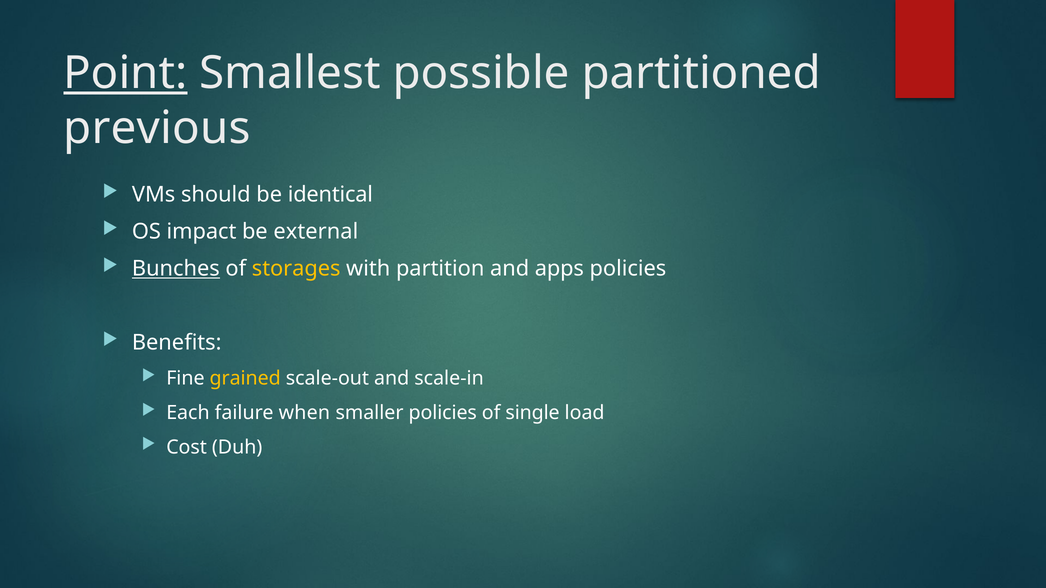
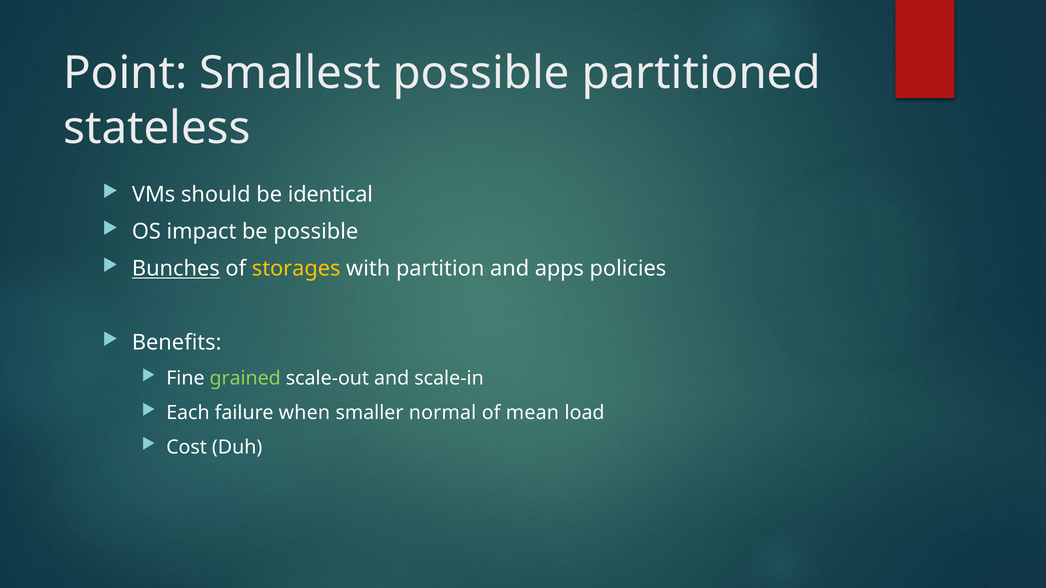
Point underline: present -> none (125, 73)
previous: previous -> stateless (157, 128)
be external: external -> possible (316, 232)
grained colour: yellow -> light green (245, 379)
smaller policies: policies -> normal (443, 413)
single: single -> mean (532, 413)
